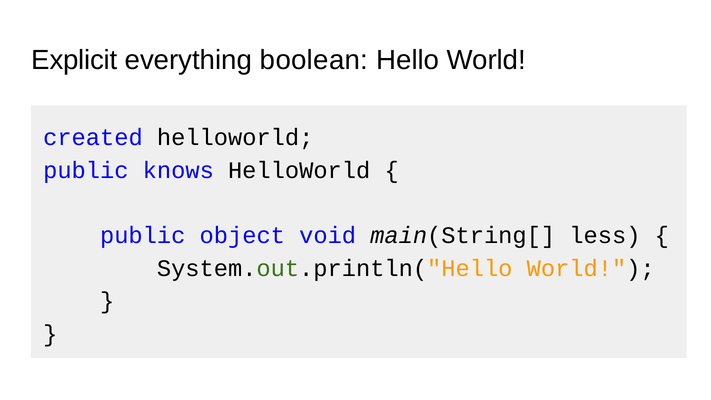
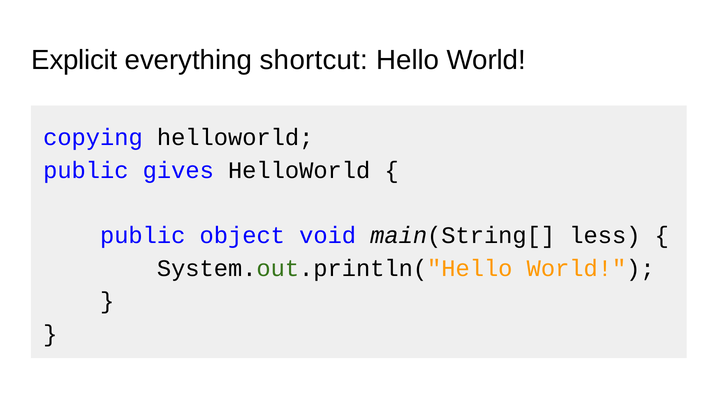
boolean: boolean -> shortcut (314, 60)
created: created -> copying (93, 138)
knows: knows -> gives (178, 170)
